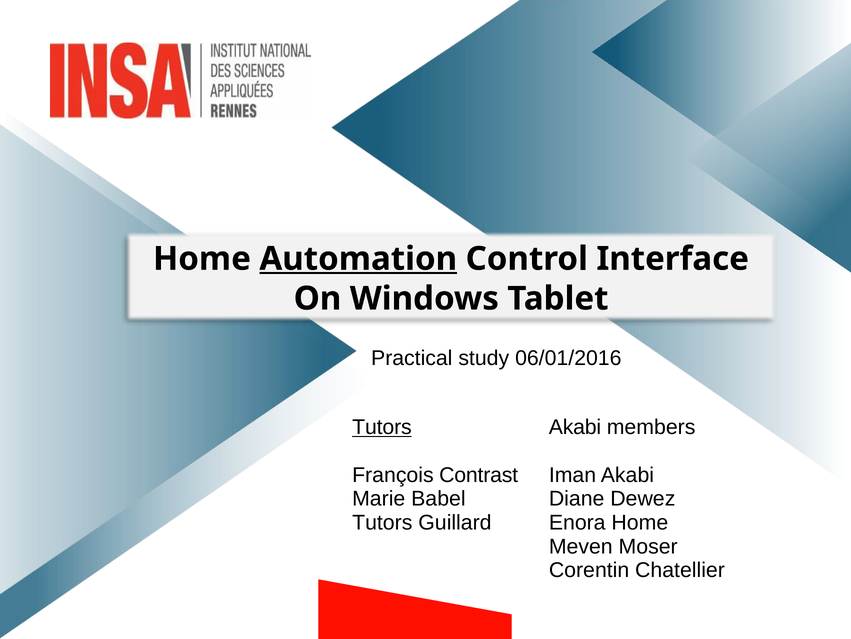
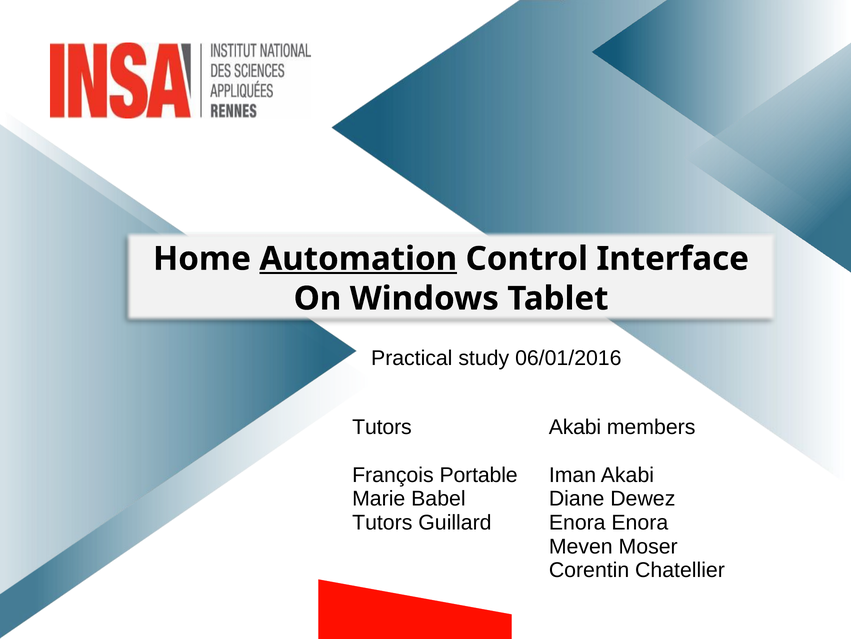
Tutors underline: present -> none (382, 427)
Contrast: Contrast -> Portable (479, 474)
Enora Home: Home -> Enora (640, 522)
